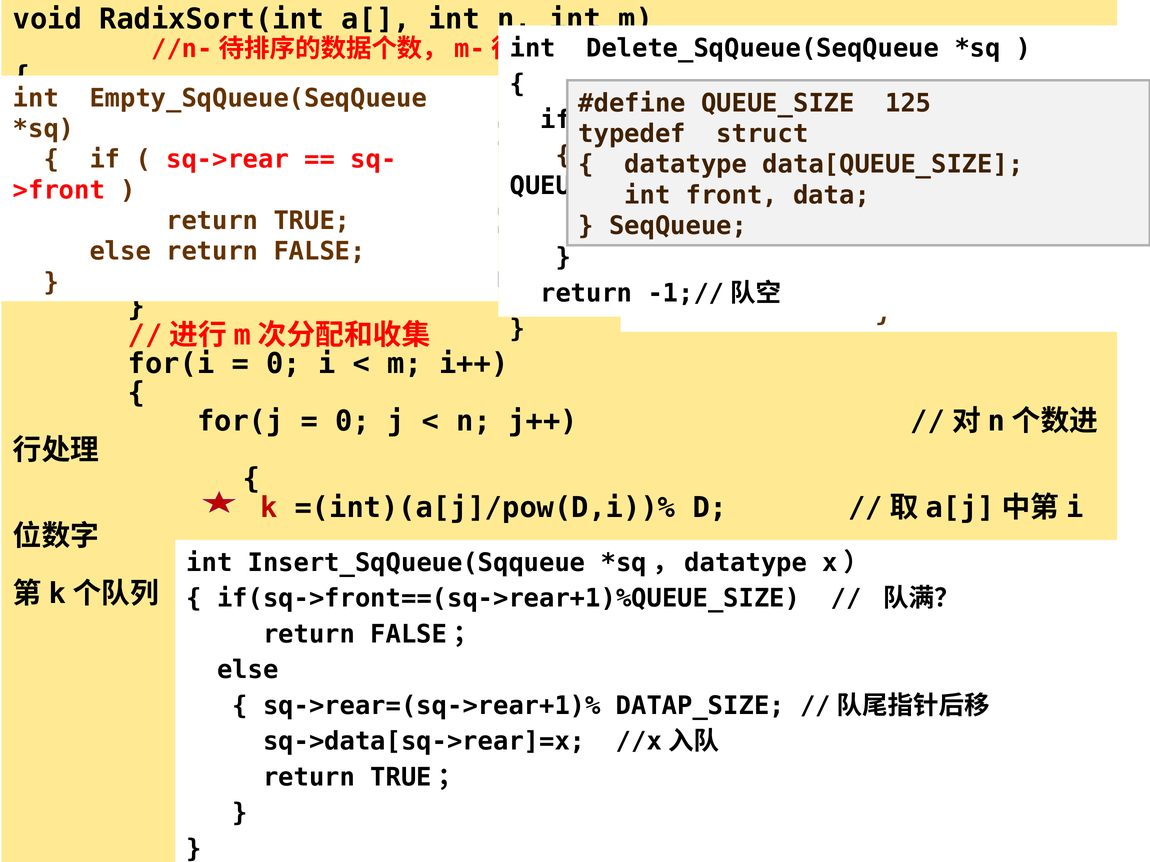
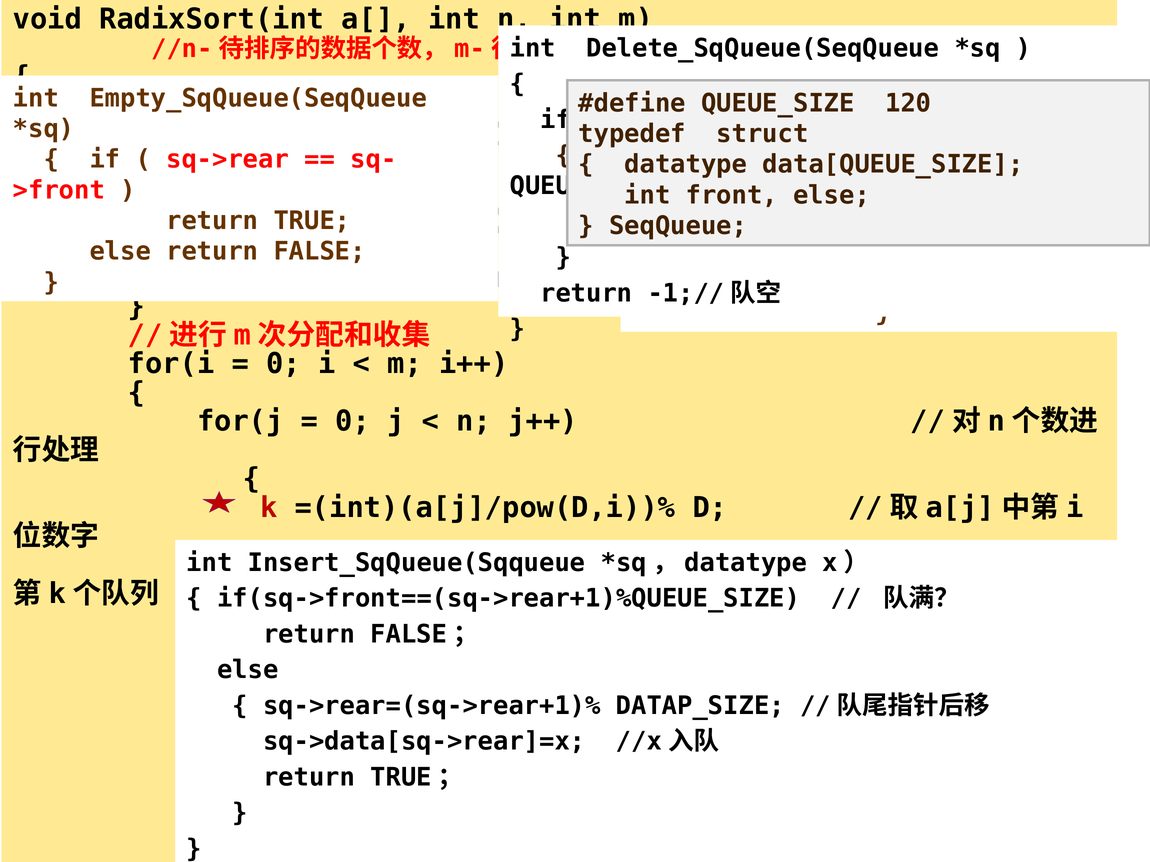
125: 125 -> 120 (908, 103)
front data: data -> else (832, 195)
